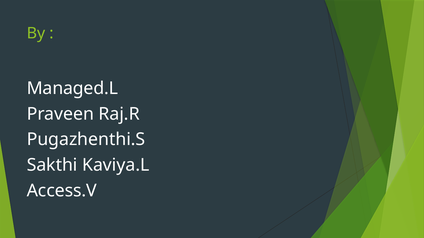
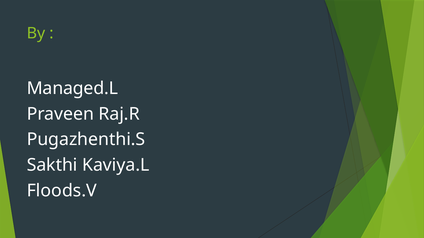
Access.V: Access.V -> Floods.V (62, 191)
